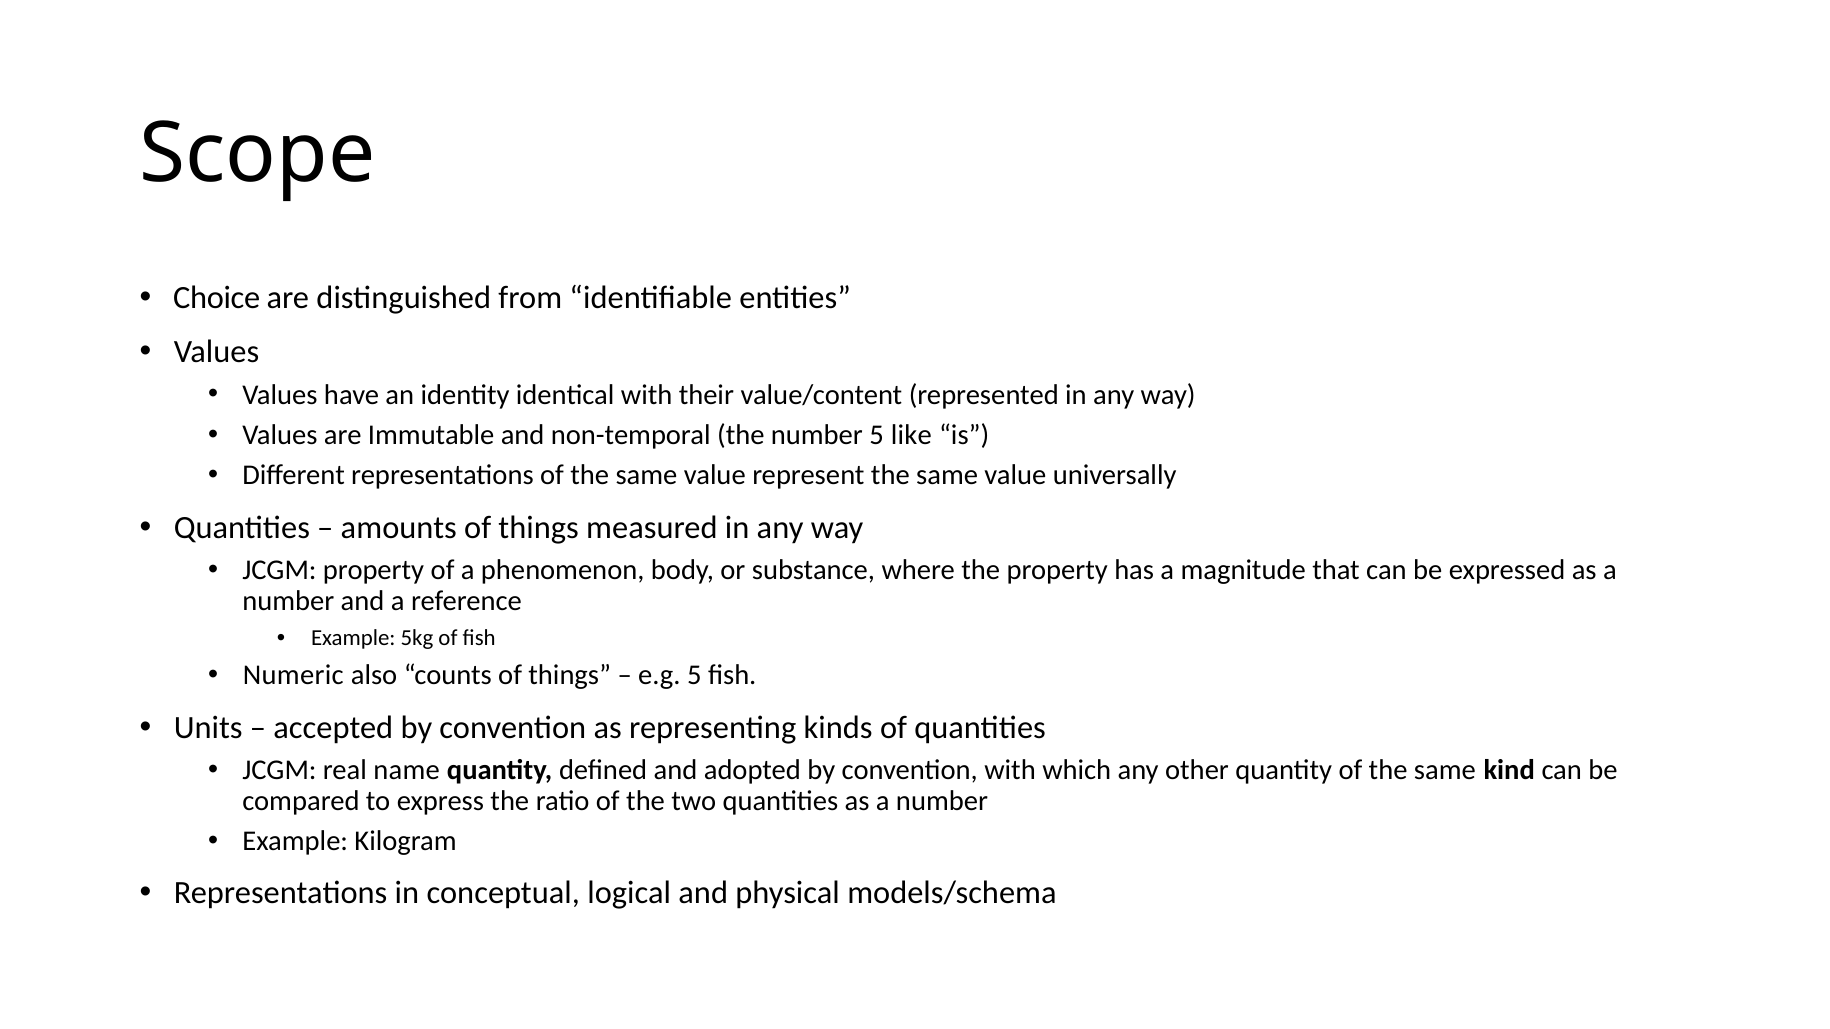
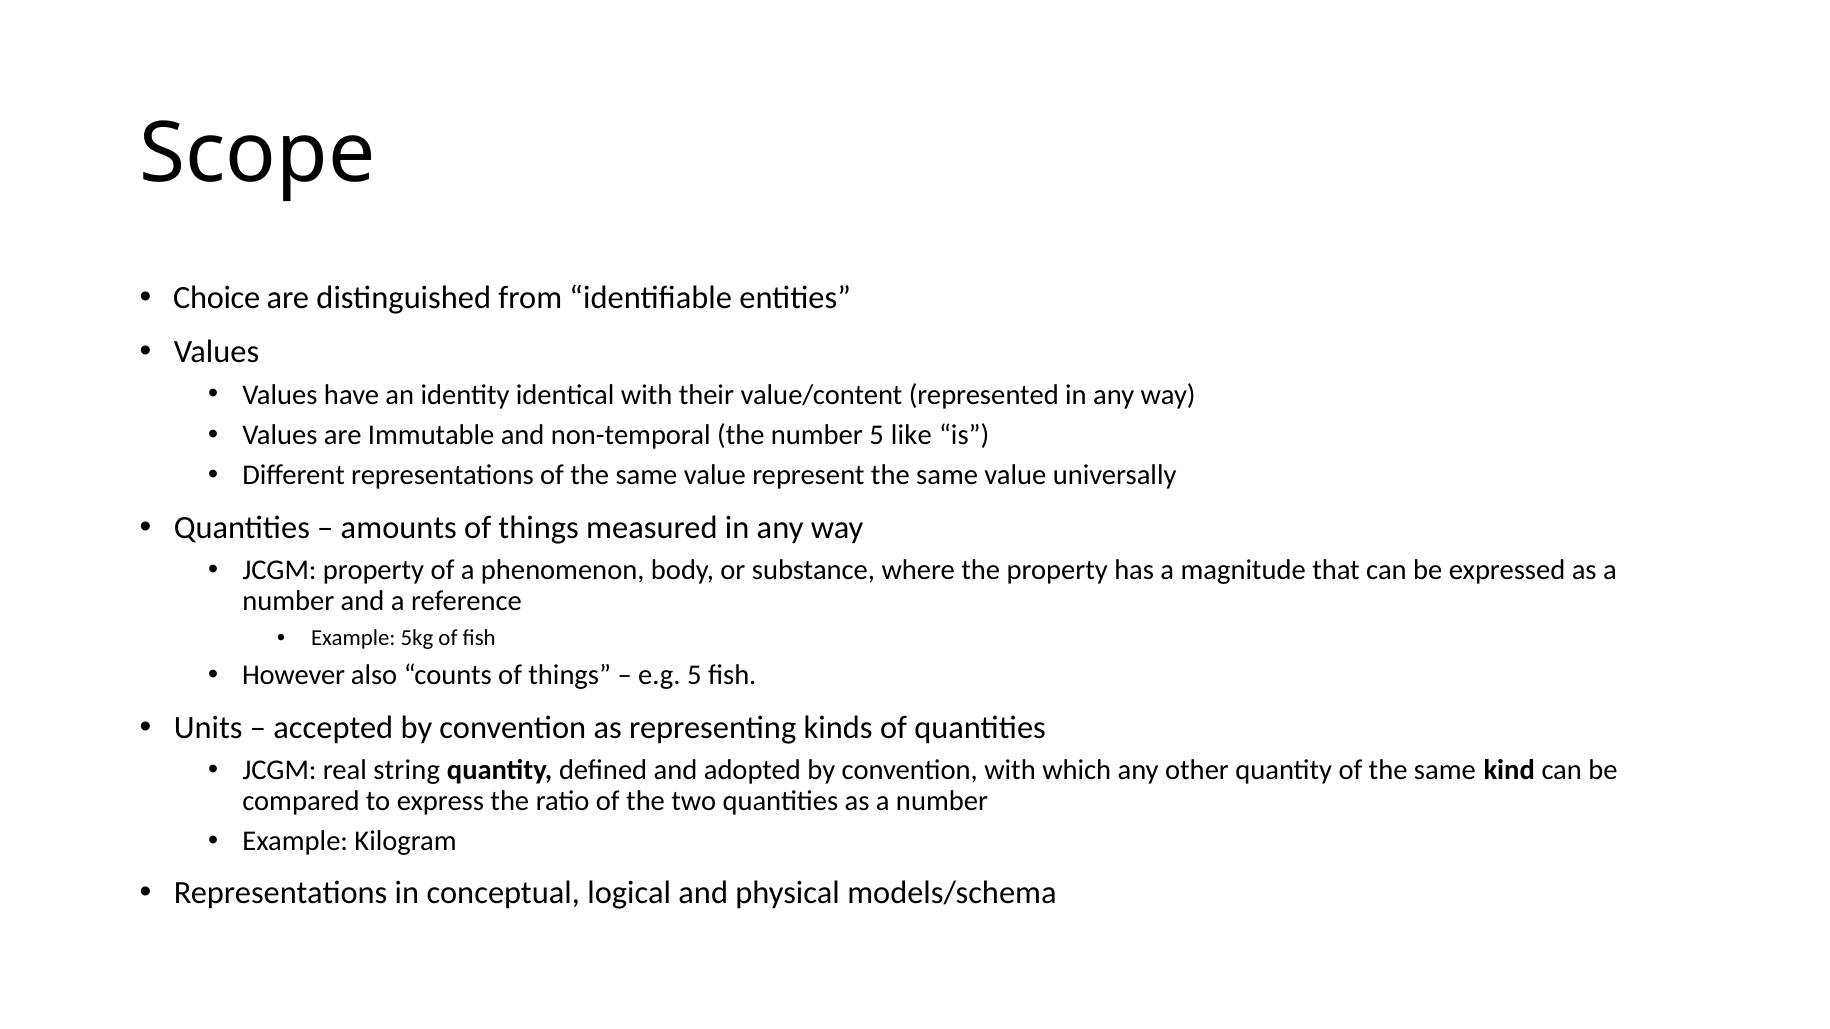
Numeric: Numeric -> However (294, 676)
name: name -> string (407, 770)
